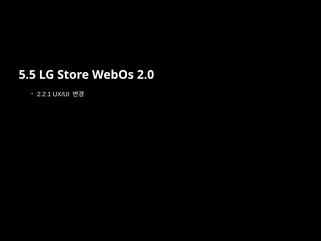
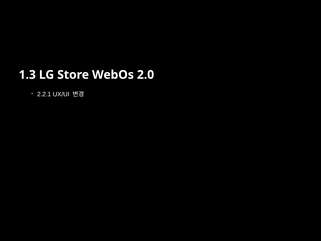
5.5: 5.5 -> 1.3 (27, 75)
